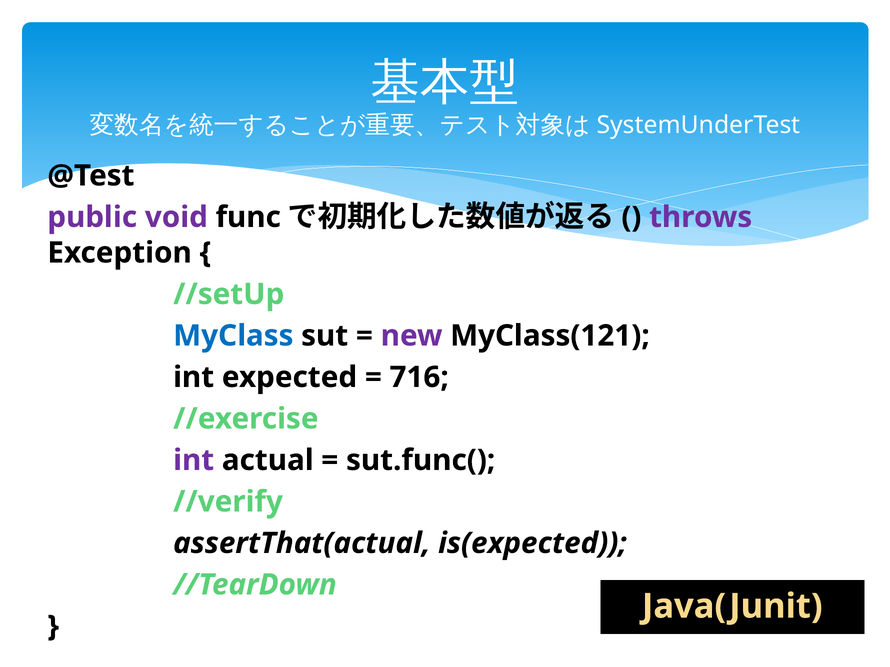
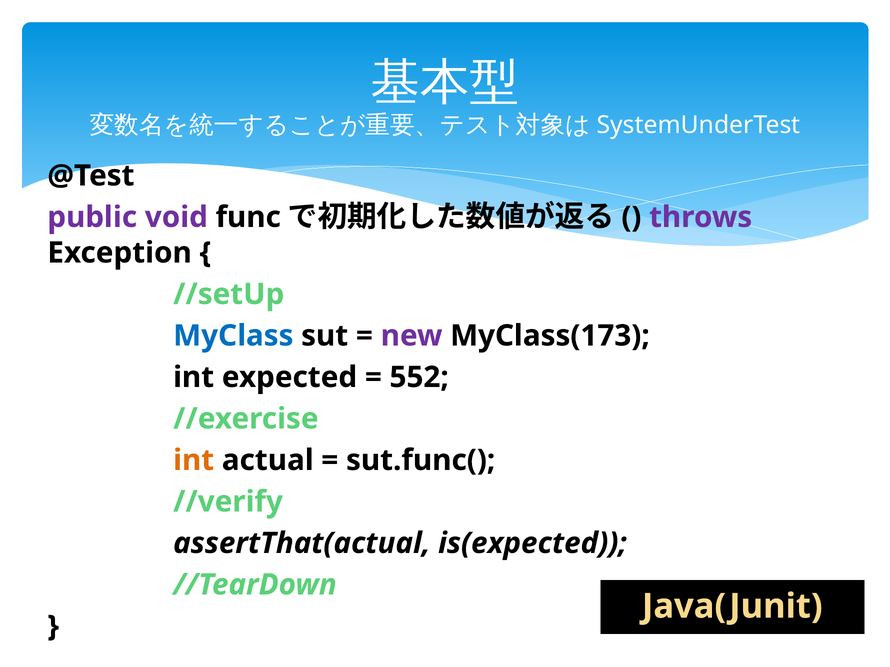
MyClass(121: MyClass(121 -> MyClass(173 (550, 336)
716: 716 -> 552 (419, 377)
int colour: purple -> orange (194, 461)
